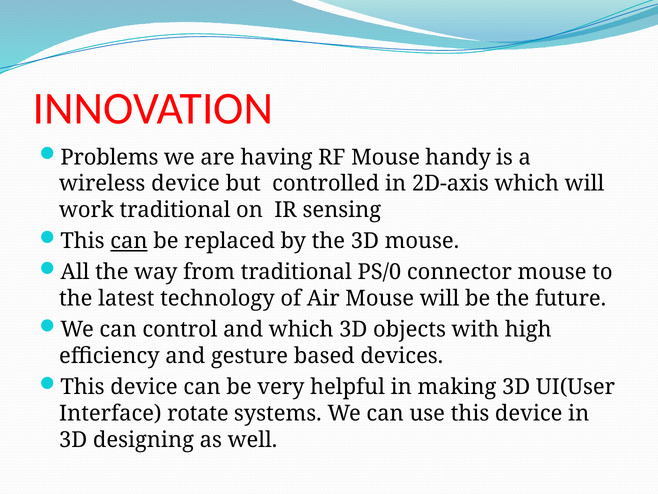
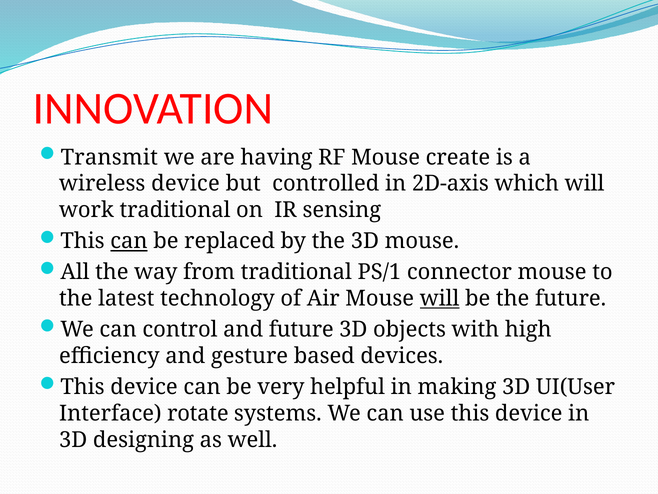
Problems: Problems -> Transmit (109, 157)
handy: handy -> create (458, 157)
PS/0: PS/0 -> PS/1 (379, 272)
will underline: none -> present (440, 298)
and which: which -> future (301, 329)
